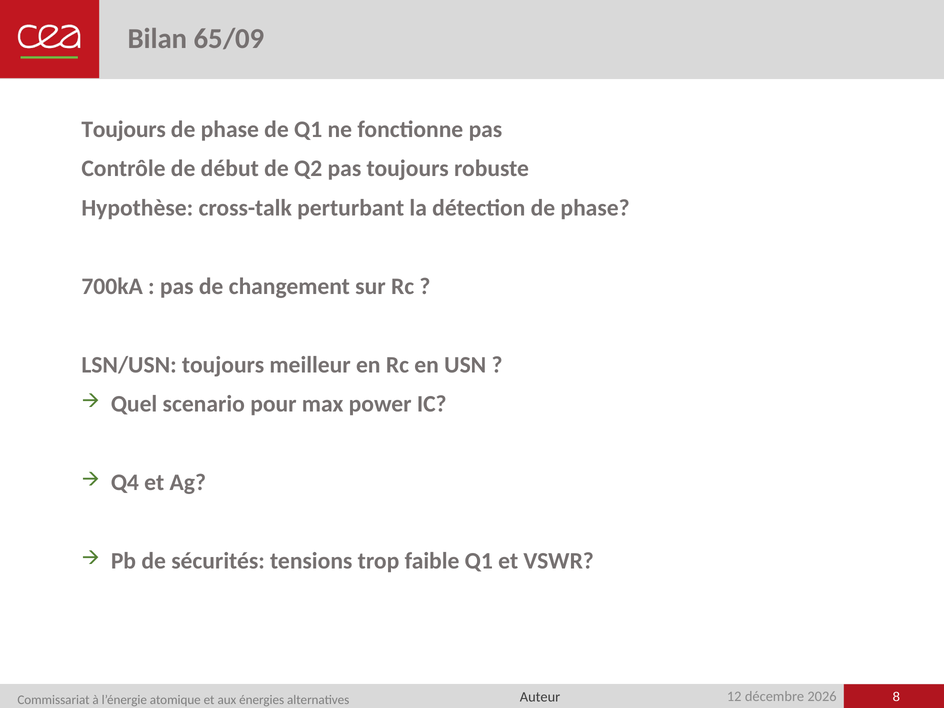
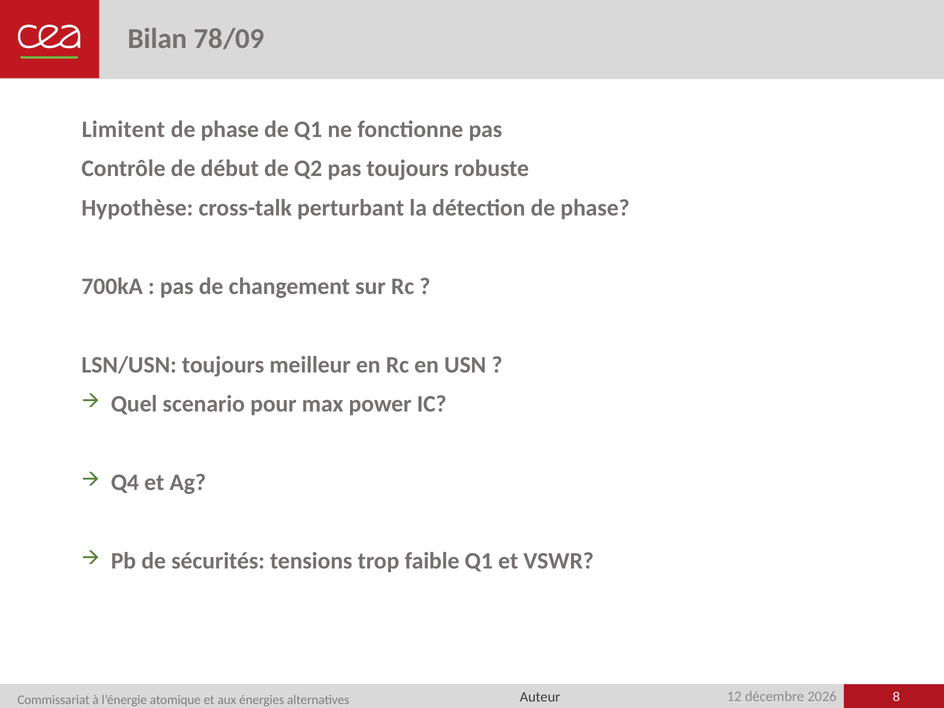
65/09: 65/09 -> 78/09 (229, 39)
Toujours: Toujours -> Limitent (123, 129)
